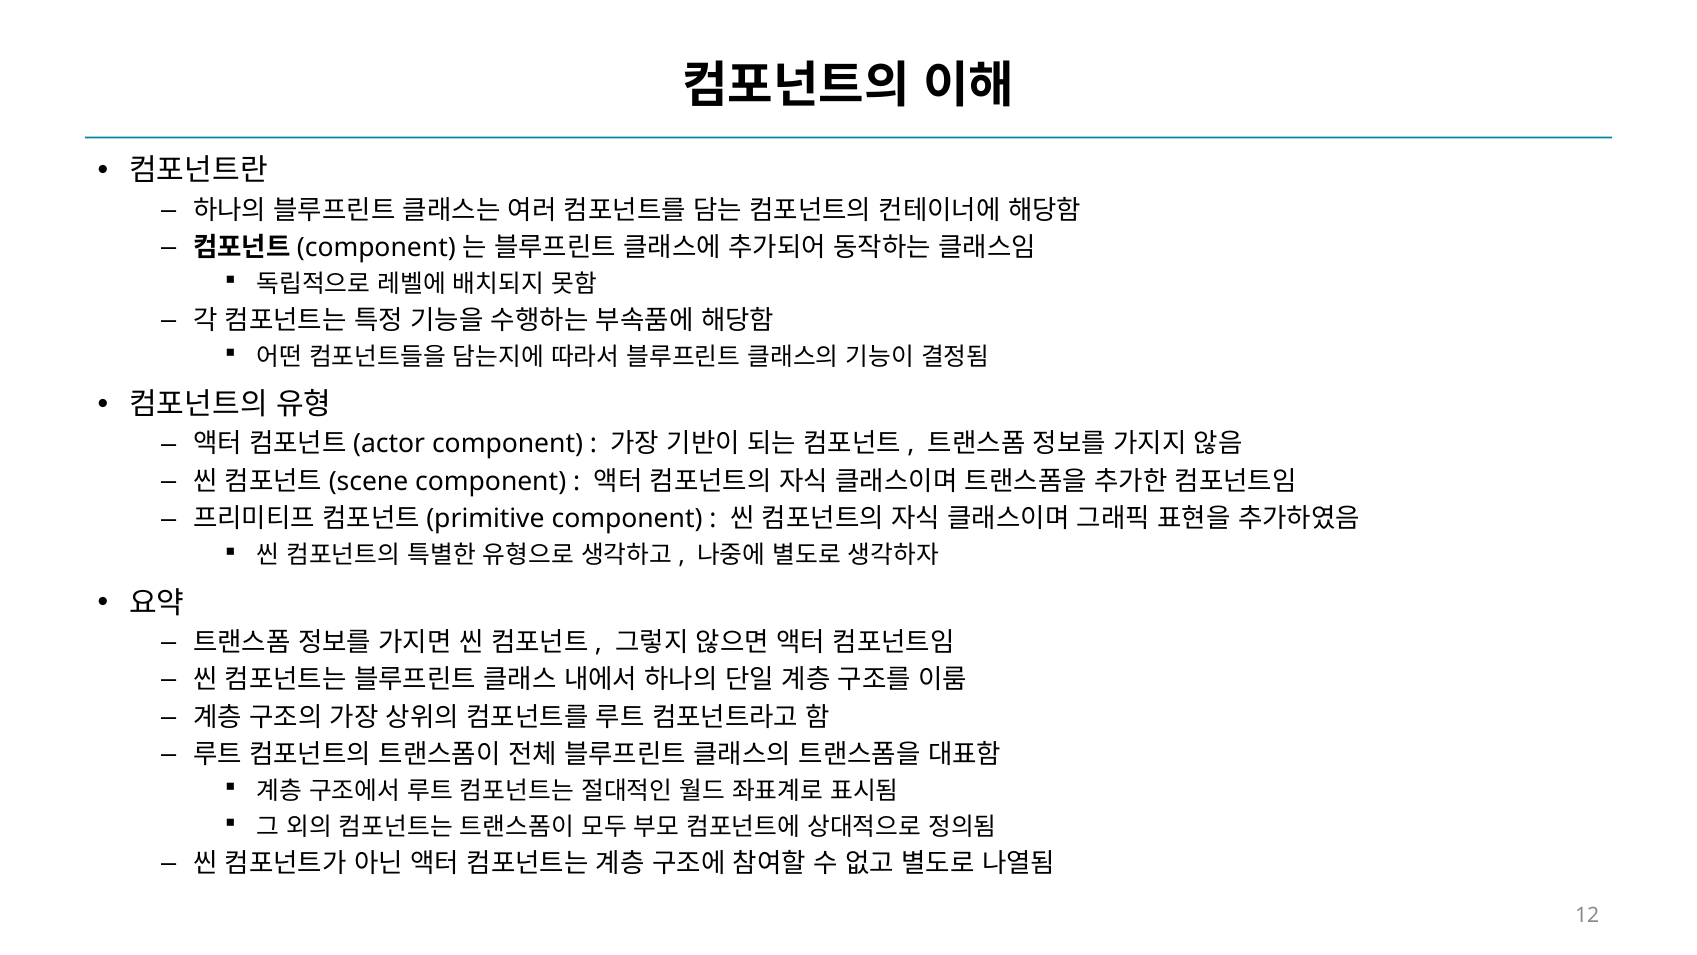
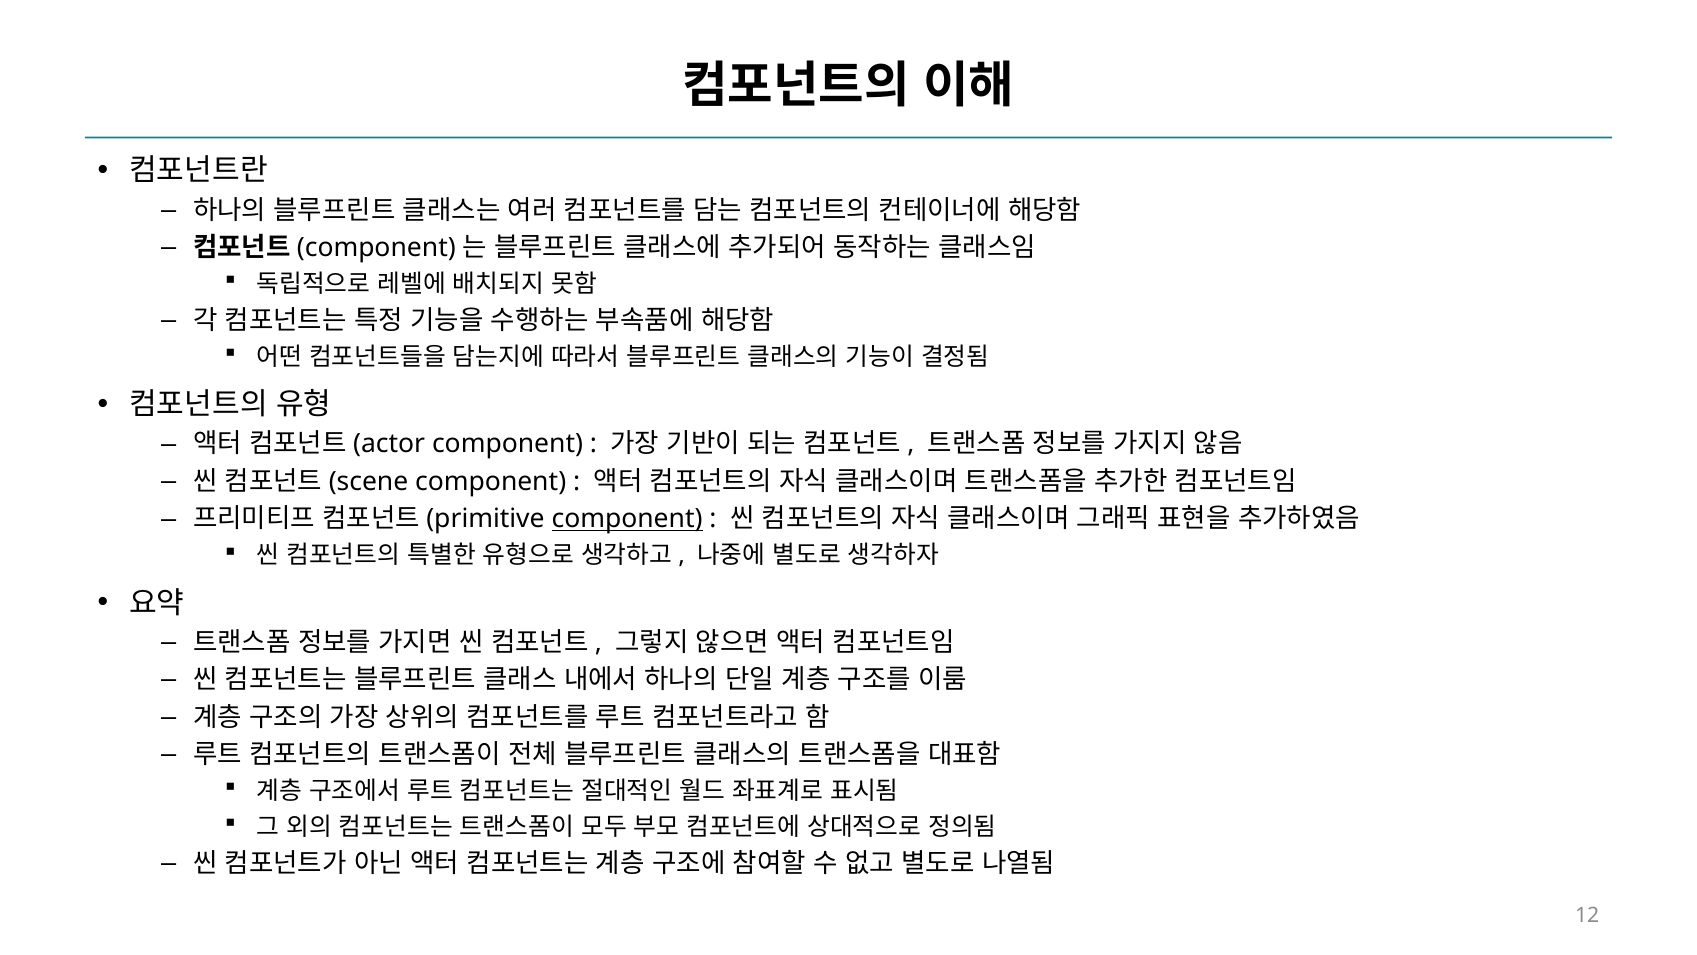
component underline: none -> present (627, 519)
